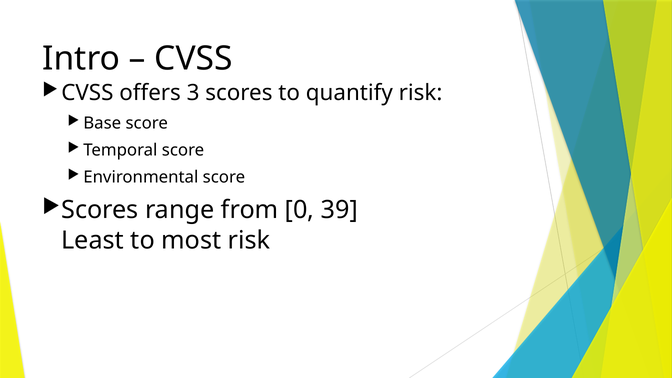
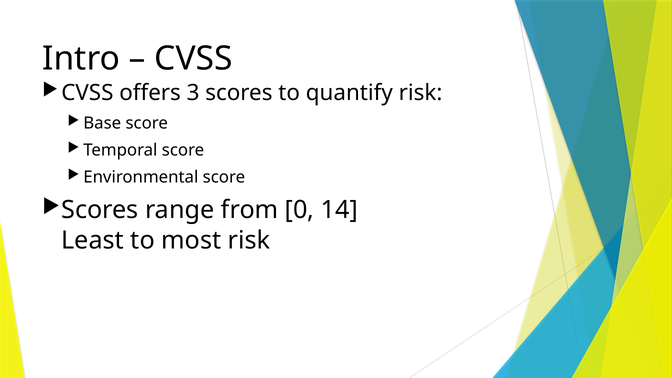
39: 39 -> 14 (339, 210)
